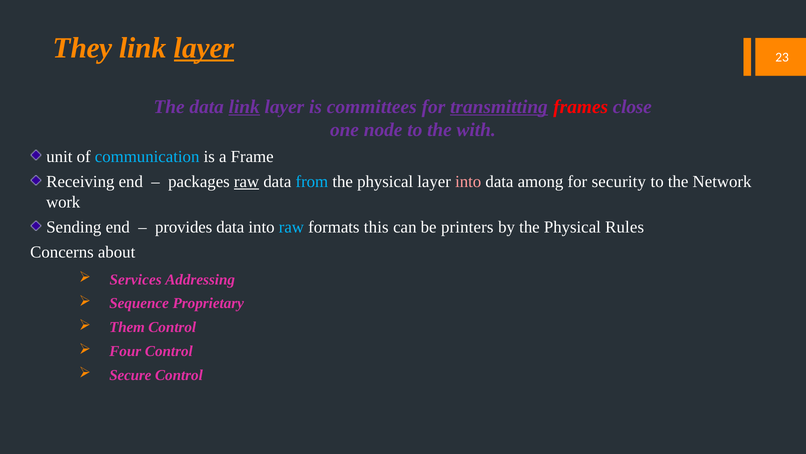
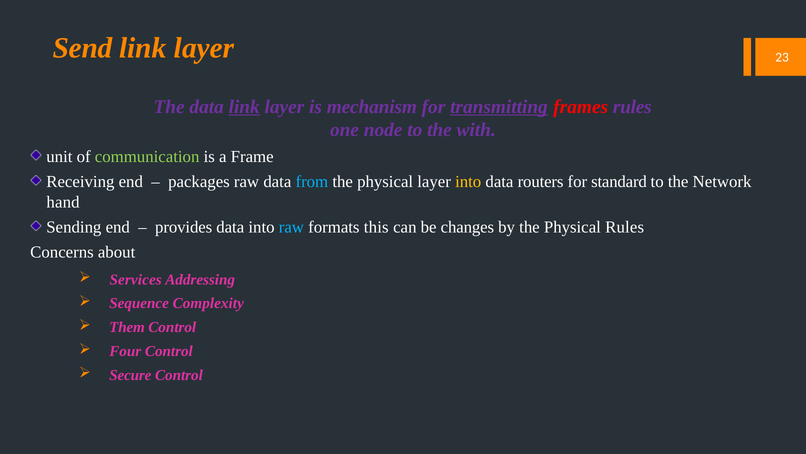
They: They -> Send (83, 48)
layer underline: present -> none (204, 48)
committees: committees -> mechanism (372, 107)
frames close: close -> rules (632, 107)
communication colour: light blue -> light green (147, 156)
raw underline: present -> none (247, 182)
into colour: pink -> yellow (468, 182)
among: among -> routers (541, 182)
security: security -> standard (619, 182)
work: work -> hand (63, 202)
printers: printers -> changes (467, 227)
Proprietary: Proprietary -> Complexity (208, 303)
